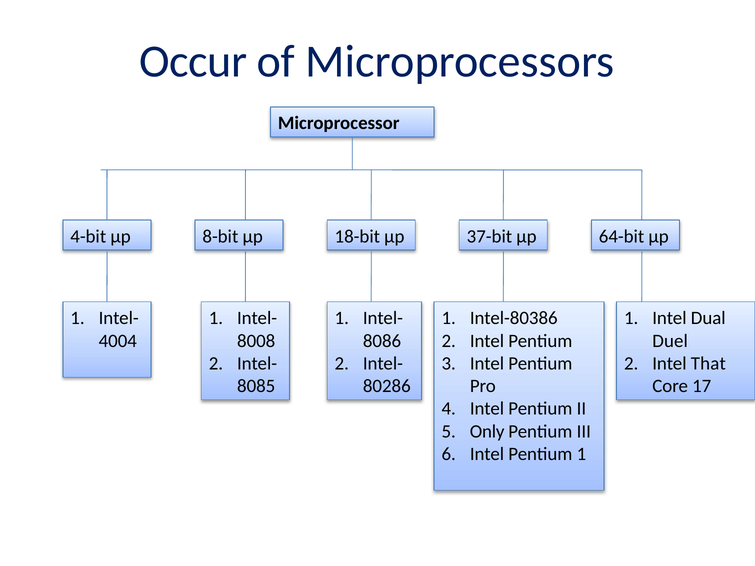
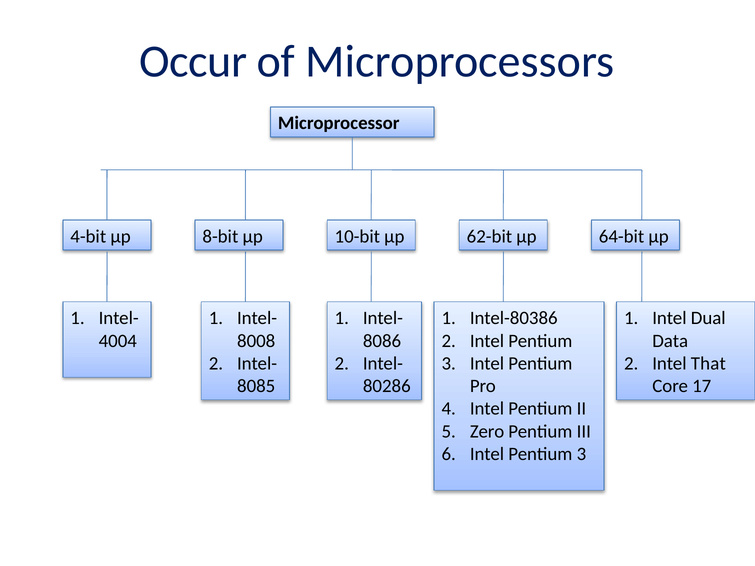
18-bit: 18-bit -> 10-bit (357, 237)
37-bit: 37-bit -> 62-bit (489, 237)
Duel: Duel -> Data (670, 341)
Only: Only -> Zero (487, 432)
1: 1 -> 3 (581, 454)
